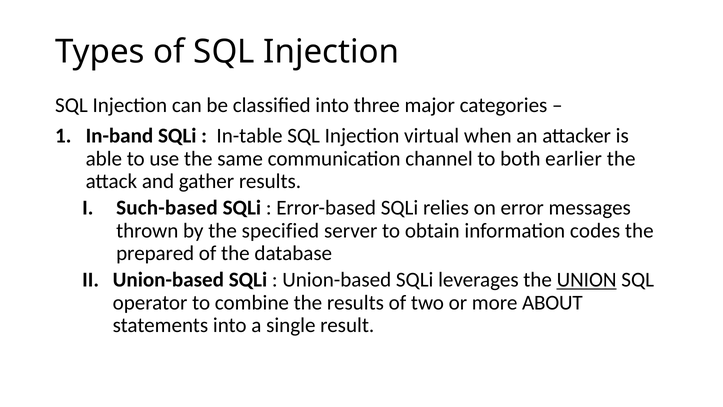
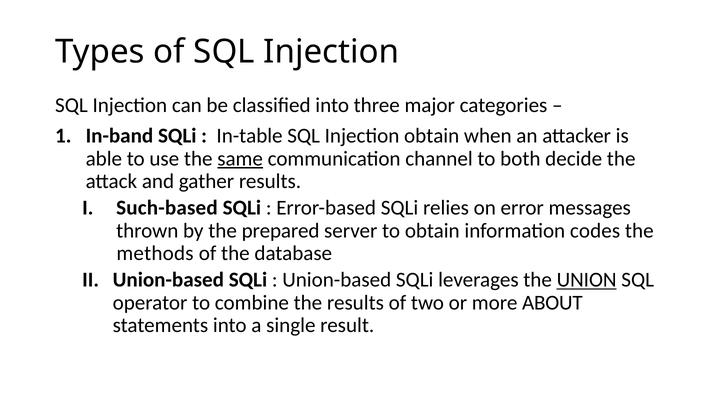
Injection virtual: virtual -> obtain (432, 136)
same underline: none -> present (240, 158)
earlier: earlier -> decide (574, 158)
specified: specified -> prepared (281, 230)
prepared: prepared -> methods (155, 253)
